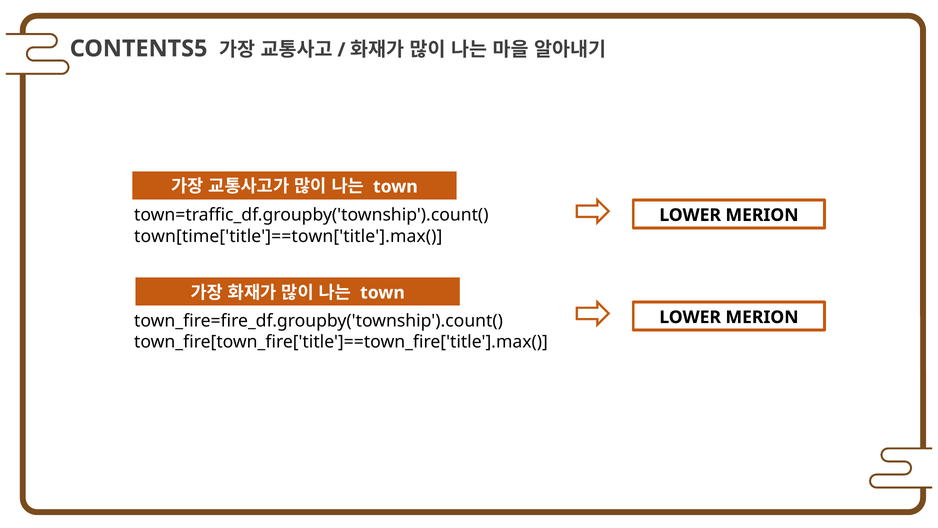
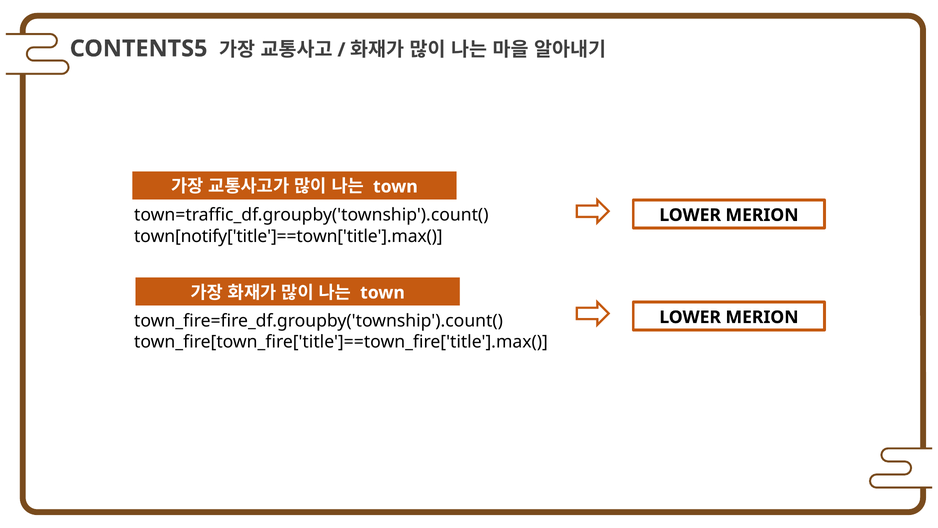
town[time['title']==town['title'].max(: town[time['title']==town['title'].max( -> town[notify['title']==town['title'].max( (288, 236)
